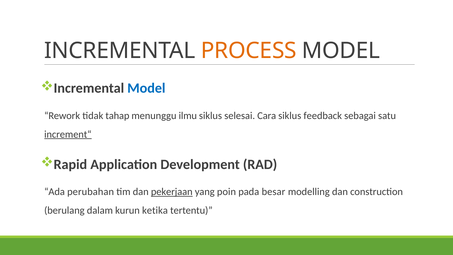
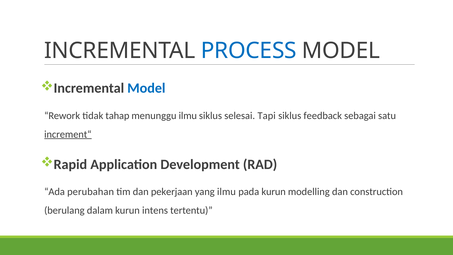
PROCESS colour: orange -> blue (249, 51)
Cara: Cara -> Tapi (267, 116)
pekerjaan underline: present -> none (172, 192)
yang poin: poin -> ilmu (226, 192)
pada besar: besar -> kurun (274, 192)
ketika: ketika -> intens (155, 210)
